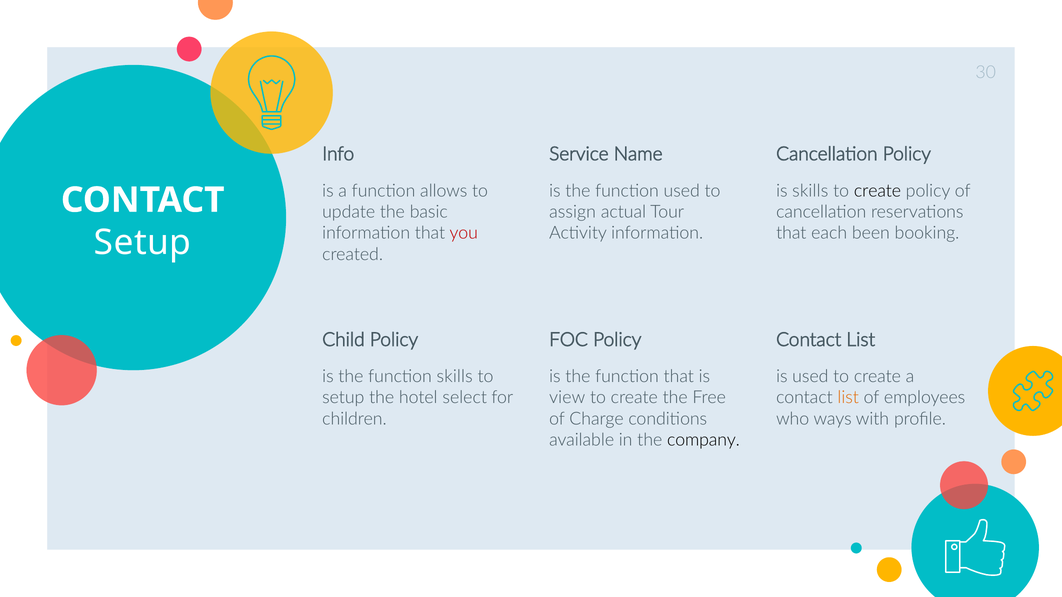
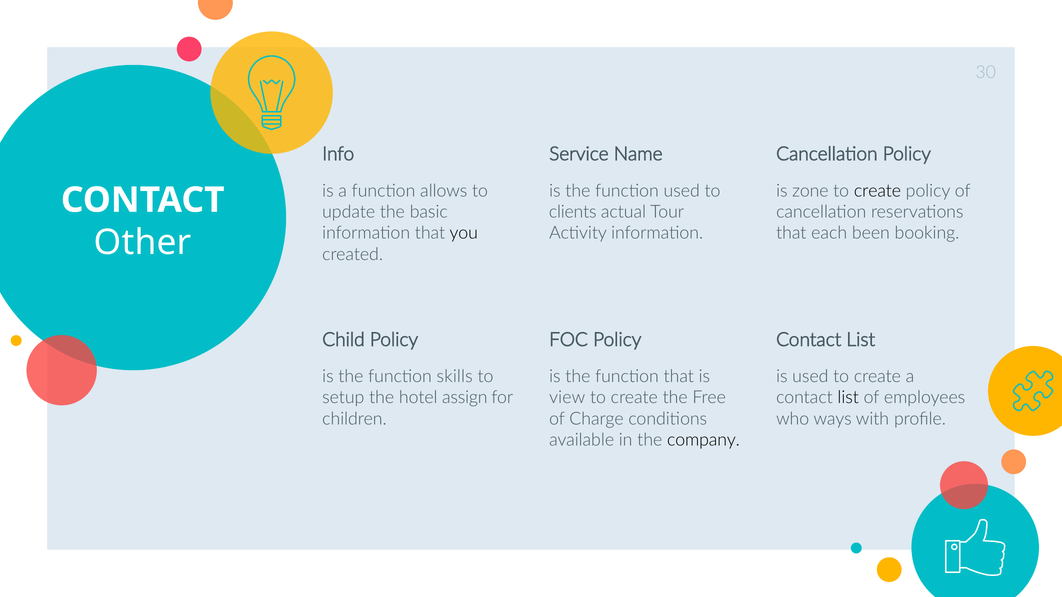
is skills: skills -> zone (810, 191)
assign: assign -> clients (573, 212)
you colour: red -> black (464, 233)
Setup: Setup -> Other (143, 243)
select: select -> assign (465, 398)
list colour: orange -> black (848, 398)
